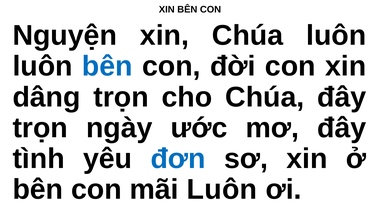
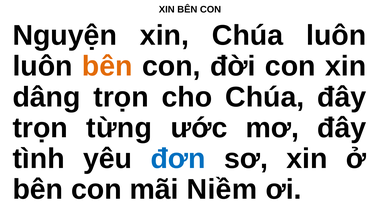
bên colour: blue -> orange (107, 66)
ngày: ngày -> từng (119, 128)
mãi Luôn: Luôn -> Niềm (222, 189)
